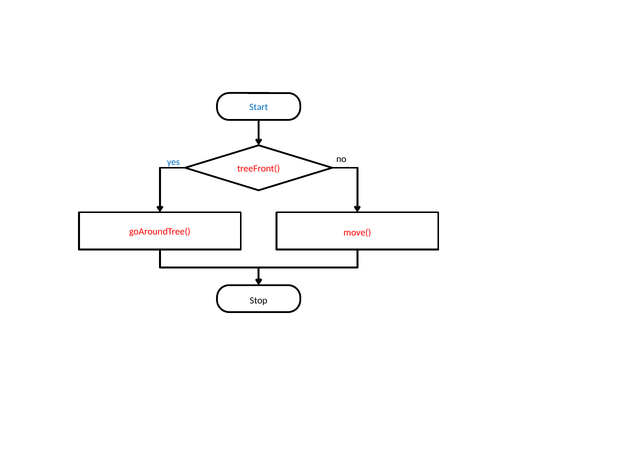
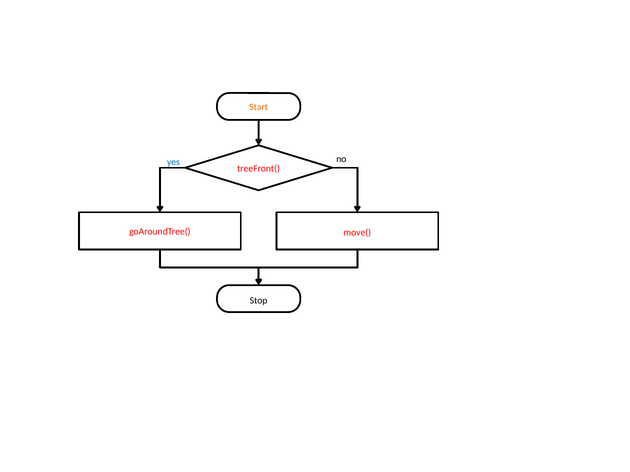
Start colour: blue -> orange (259, 107)
